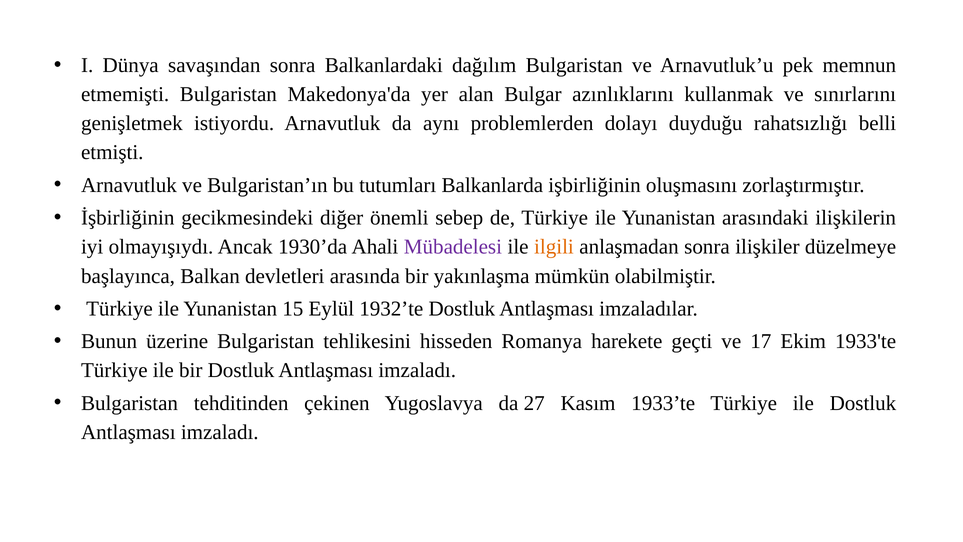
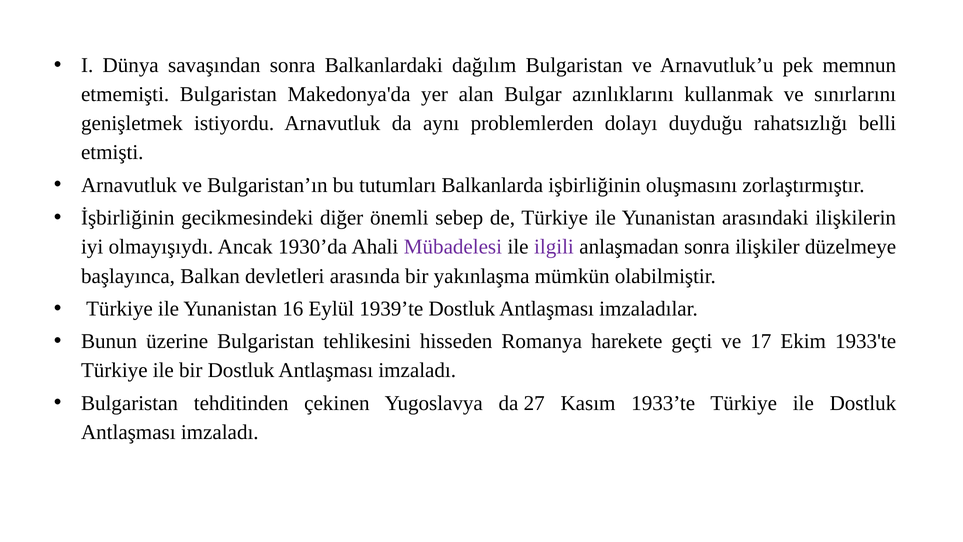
ilgili colour: orange -> purple (554, 247)
15: 15 -> 16 (293, 309)
1932’te: 1932’te -> 1939’te (391, 309)
